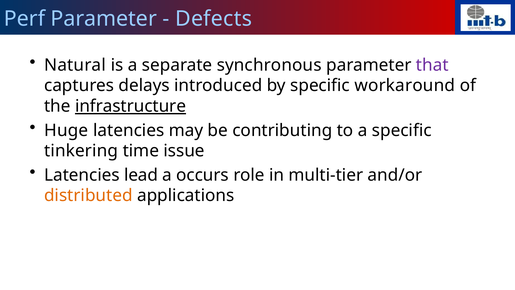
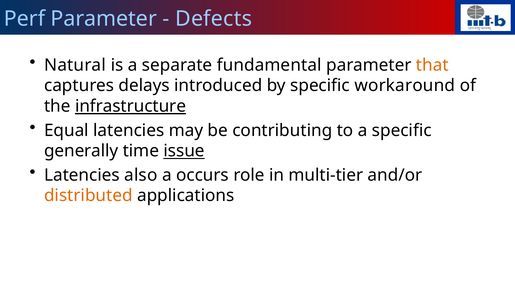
synchronous: synchronous -> fundamental (269, 65)
that colour: purple -> orange (432, 65)
Huge: Huge -> Equal (66, 130)
tinkering: tinkering -> generally (81, 151)
issue underline: none -> present (184, 151)
lead: lead -> also (141, 175)
